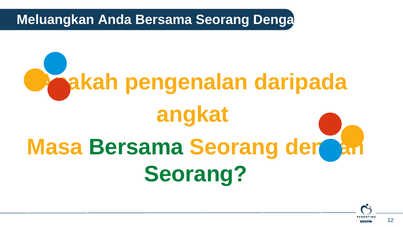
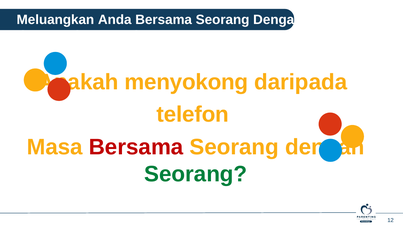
pengenalan: pengenalan -> menyokong (186, 82)
angkat: angkat -> telefon (193, 114)
Bersama colour: green -> red (136, 147)
